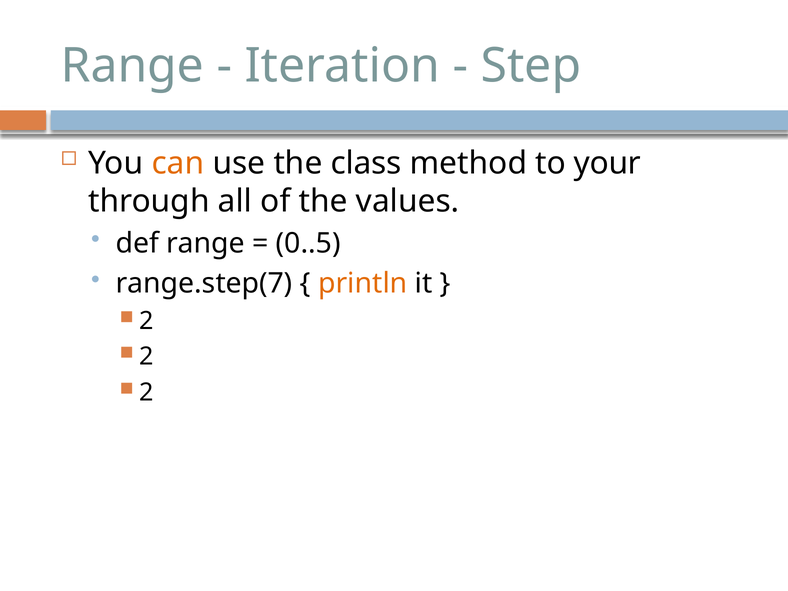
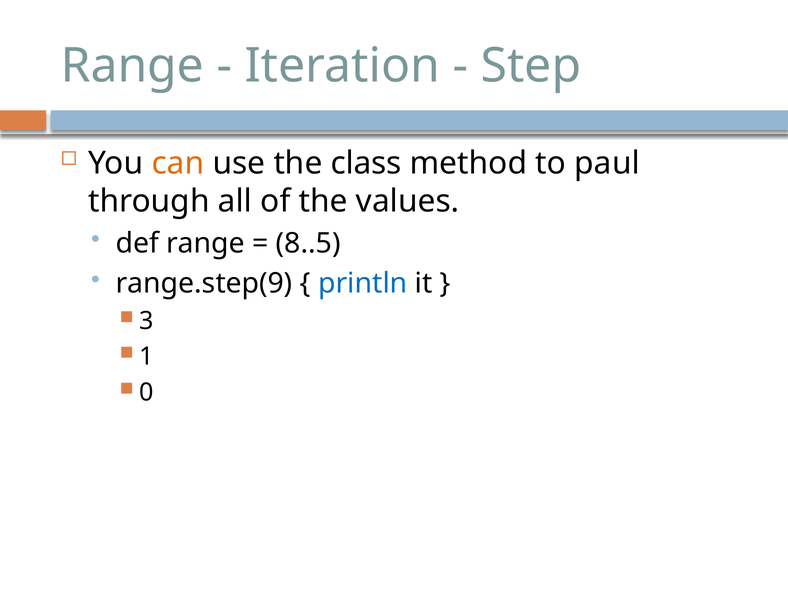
your: your -> paul (607, 163)
0..5: 0..5 -> 8..5 (308, 243)
range.step(7: range.step(7 -> range.step(9 (204, 283)
println colour: orange -> blue (363, 283)
2: 2 -> 3 (147, 321)
2: 2 -> 1 (147, 357)
2: 2 -> 0 (147, 392)
